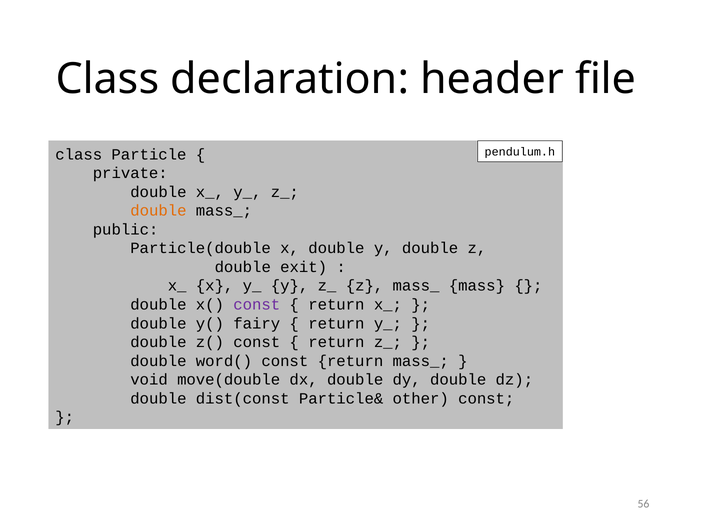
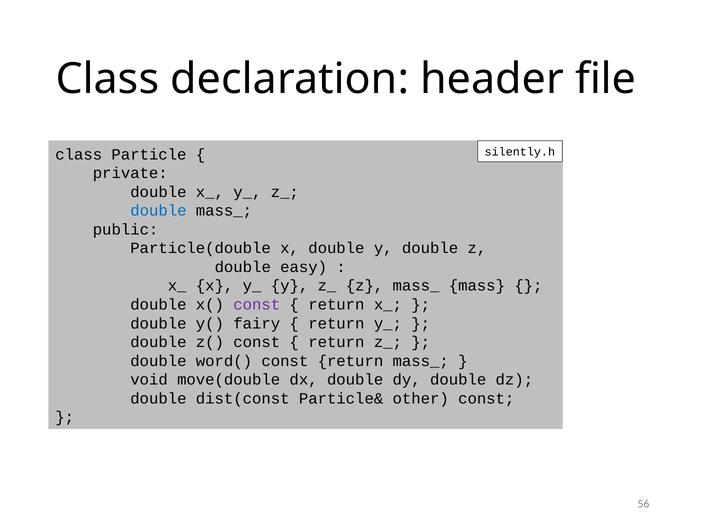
pendulum.h: pendulum.h -> silently.h (520, 152)
double colour: orange -> blue (158, 211)
exit: exit -> easy (304, 267)
